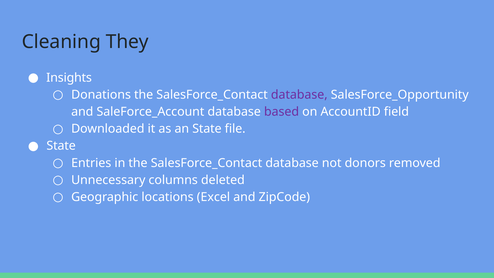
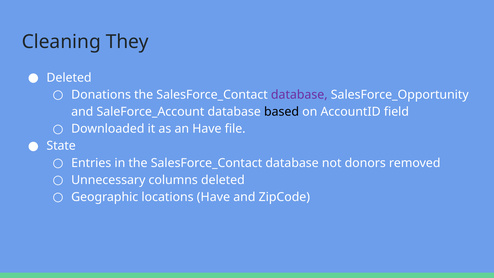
Insights: Insights -> Deleted (69, 78)
based colour: purple -> black (282, 112)
an State: State -> Have (207, 129)
locations Excel: Excel -> Have (213, 197)
